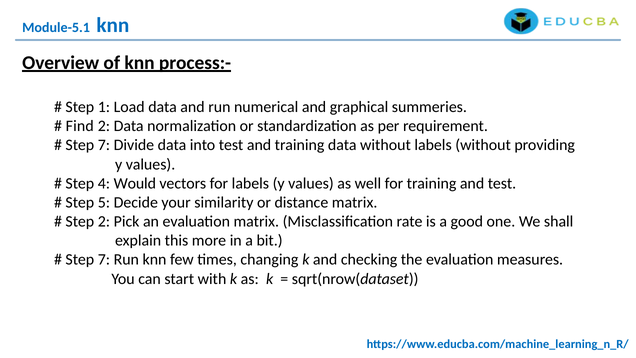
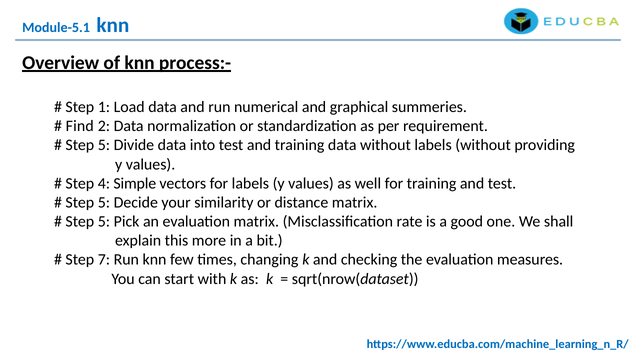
7: 7 -> 5 (104, 145)
Would: Would -> Simple (135, 183)
2: 2 -> 5 (104, 221)
